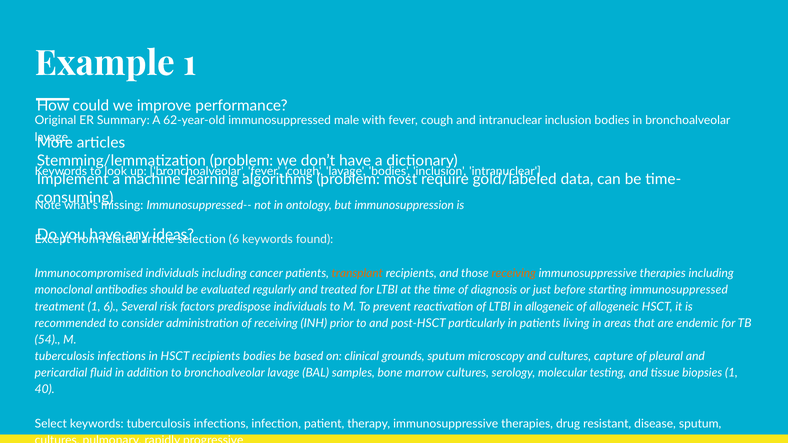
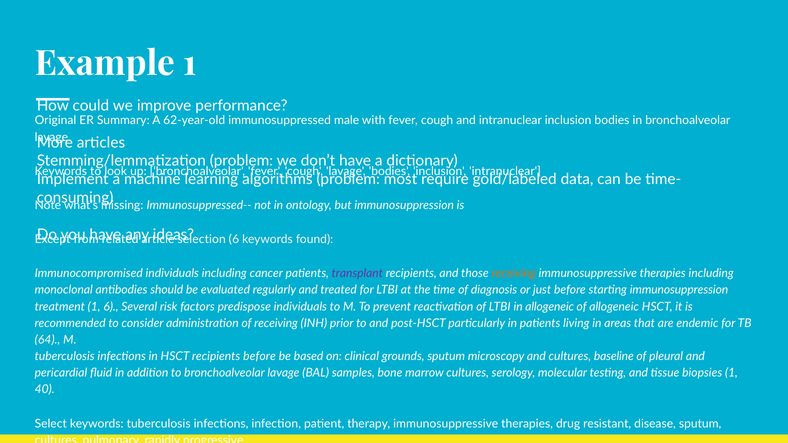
transplant colour: orange -> purple (357, 274)
starting immunosuppressed: immunosuppressed -> immunosuppression (679, 290)
54: 54 -> 64 (48, 340)
recipients bodies: bodies -> before (260, 357)
capture: capture -> baseline (614, 357)
